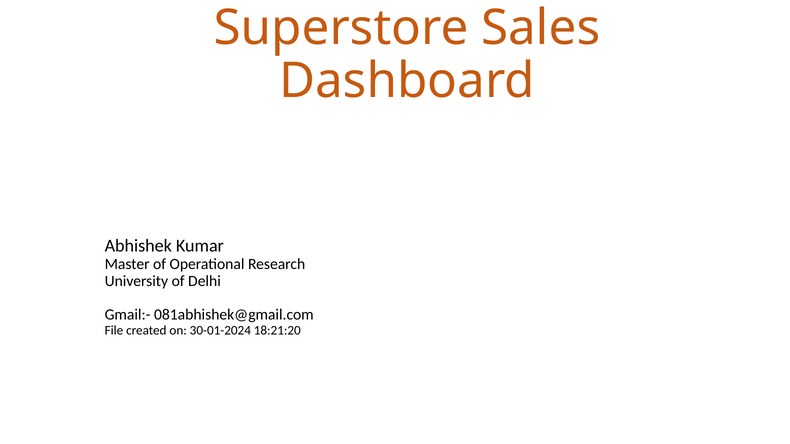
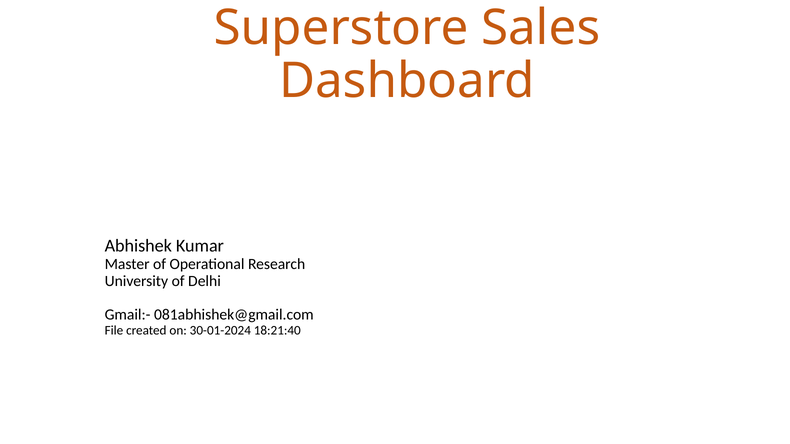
18:21:20: 18:21:20 -> 18:21:40 (277, 330)
